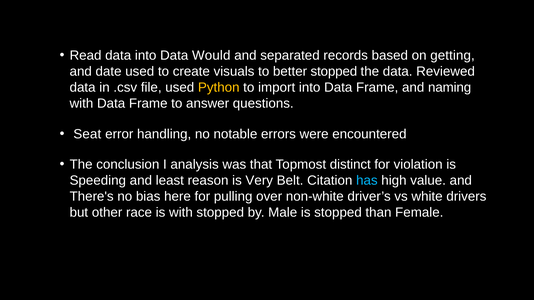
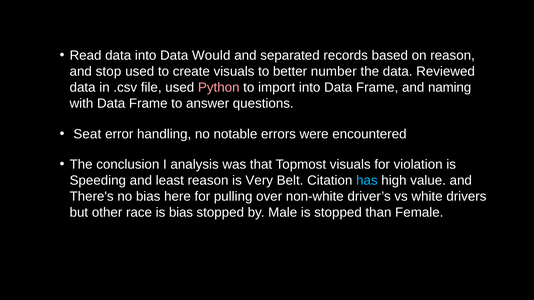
on getting: getting -> reason (453, 55)
date: date -> stop (108, 71)
better stopped: stopped -> number (334, 71)
Python colour: yellow -> pink (219, 88)
Topmost distinct: distinct -> visuals (350, 165)
is with: with -> bias (181, 213)
